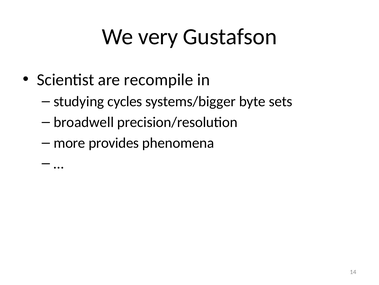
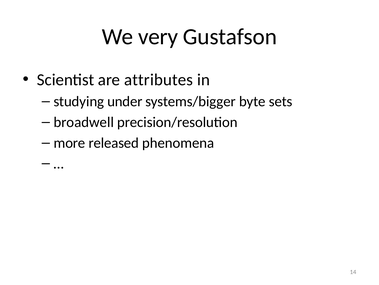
recompile: recompile -> attributes (159, 80)
cycles: cycles -> under (125, 101)
provides: provides -> released (114, 143)
